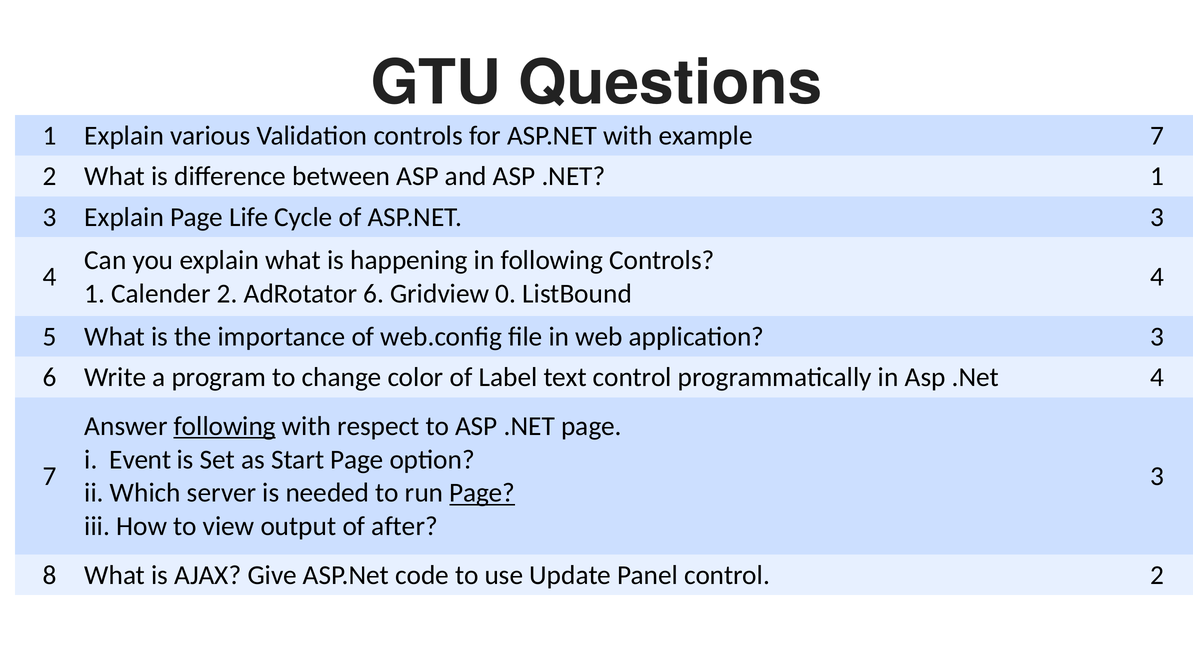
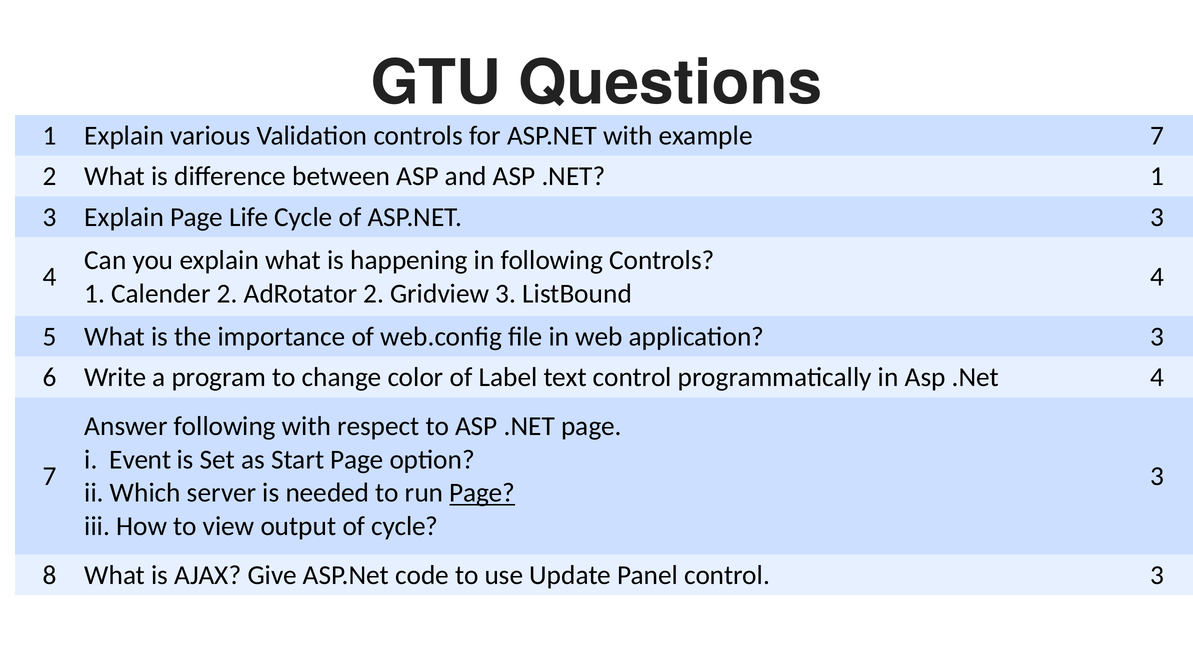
AdRotator 6: 6 -> 2 (374, 294)
Gridview 0: 0 -> 3 (506, 294)
following underline: present -> none (225, 426)
of after: after -> cycle (405, 526)
control 2: 2 -> 3 (1157, 575)
